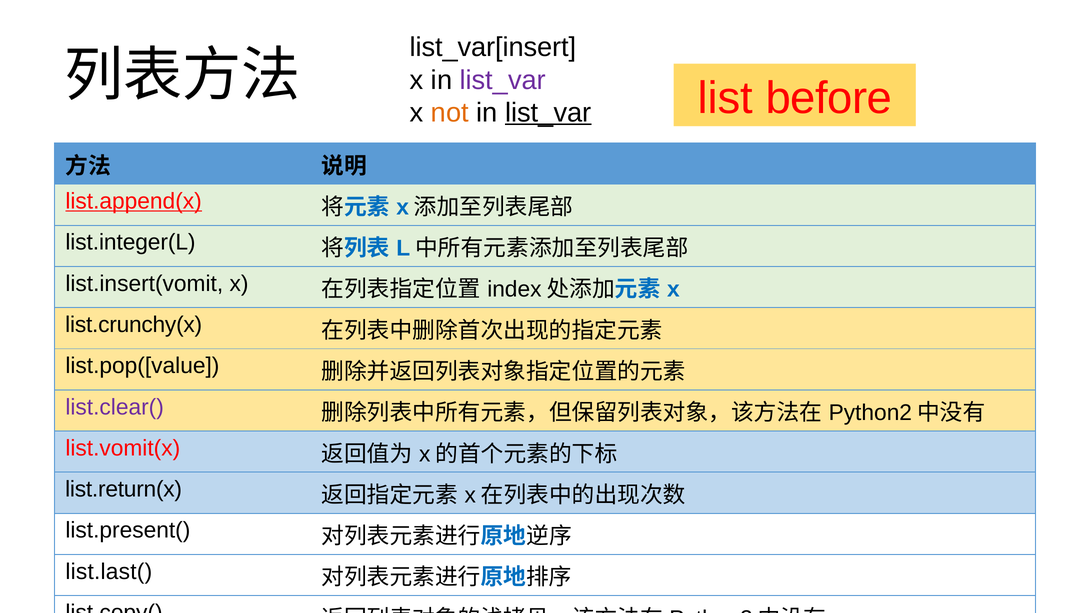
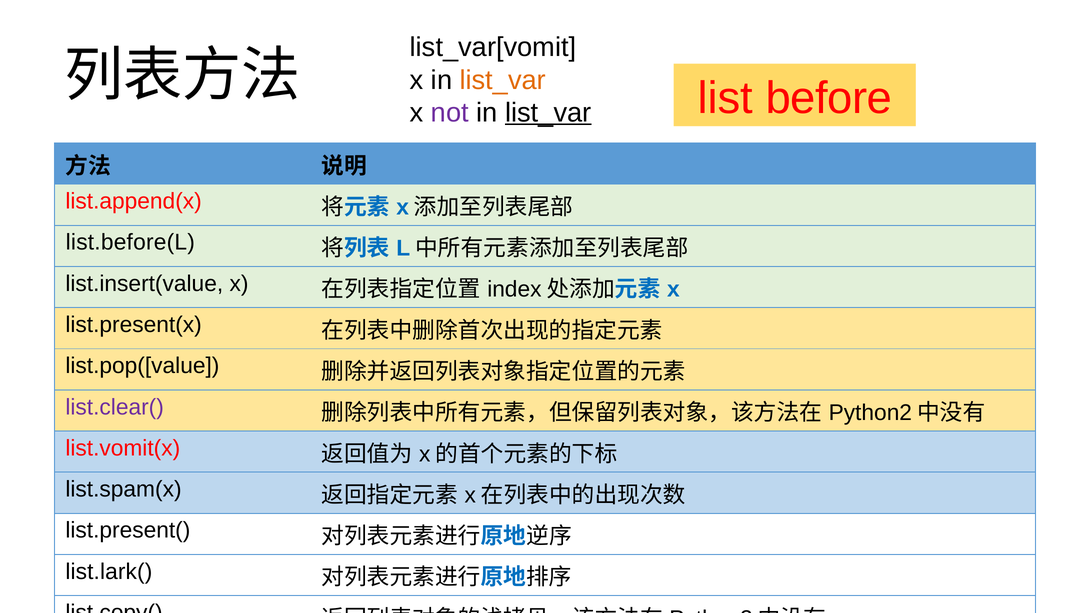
list_var[insert: list_var[insert -> list_var[vomit (493, 47)
list_var colour: purple -> orange (503, 80)
not colour: orange -> purple (450, 113)
list.append(x underline: present -> none (134, 201)
list.integer(L: list.integer(L -> list.before(L (130, 243)
list.insert(vomit: list.insert(vomit -> list.insert(value (144, 284)
list.crunchy(x: list.crunchy(x -> list.present(x (134, 325)
list.return(x: list.return(x -> list.spam(x (123, 490)
list.last(: list.last( -> list.lark( (109, 572)
